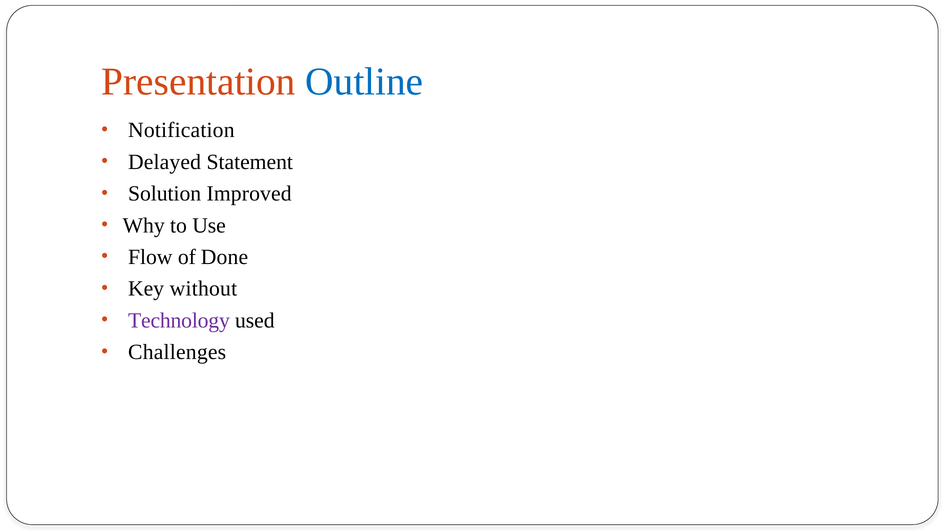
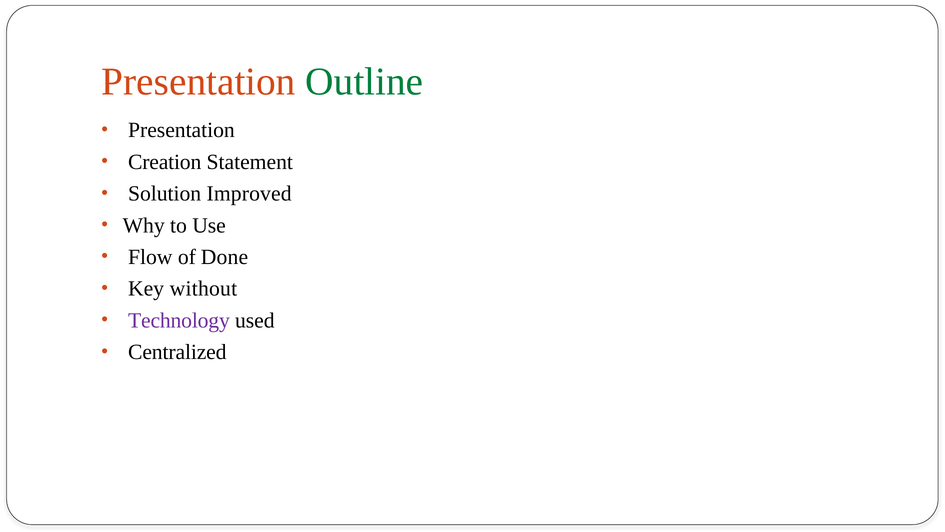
Outline colour: blue -> green (364, 82)
Notification: Notification -> Presentation (181, 130)
Delayed: Delayed -> Creation (165, 162)
Challenges: Challenges -> Centralized (177, 352)
